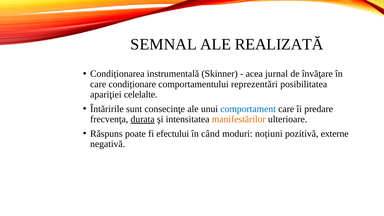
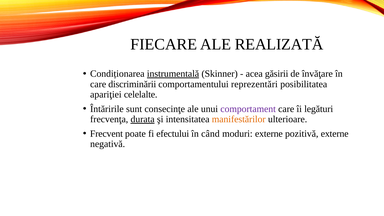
SEMNAL: SEMNAL -> FIECARE (164, 44)
instrumentală underline: none -> present (173, 74)
jurnal: jurnal -> găsirii (277, 74)
condiționare: condiționare -> discriminării (132, 84)
comportament colour: blue -> purple (248, 109)
predare: predare -> legături (319, 109)
Răspuns: Răspuns -> Frecvent (106, 134)
moduri noțiuni: noțiuni -> externe (269, 134)
